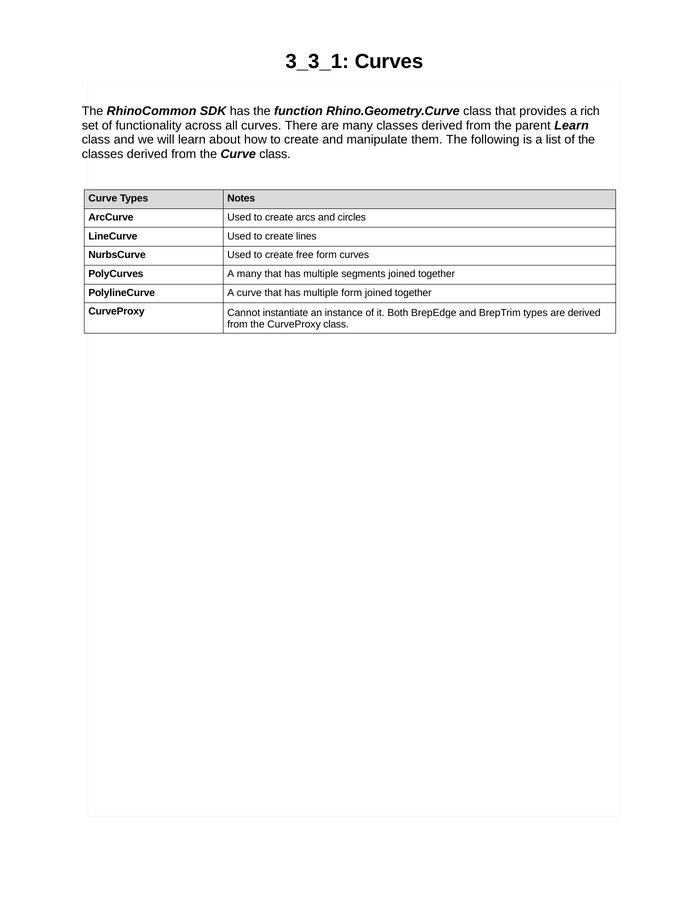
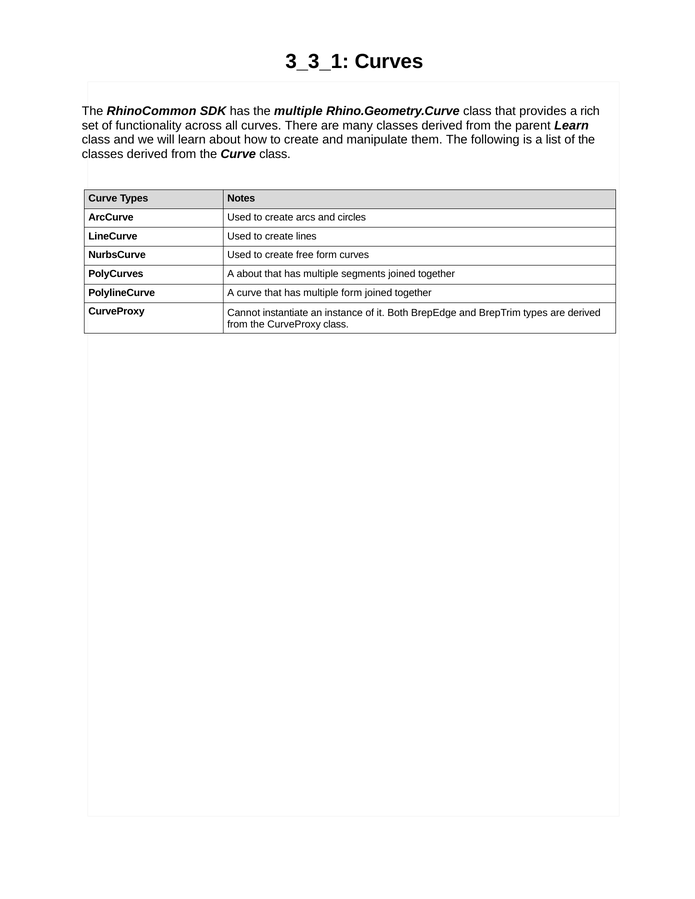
the function: function -> multiple (298, 111)
A many: many -> about (249, 274)
